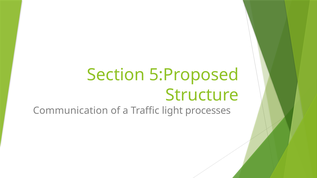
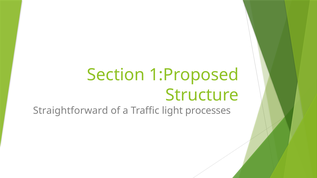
5:Proposed: 5:Proposed -> 1:Proposed (194, 75)
Communication: Communication -> Straightforward (71, 111)
